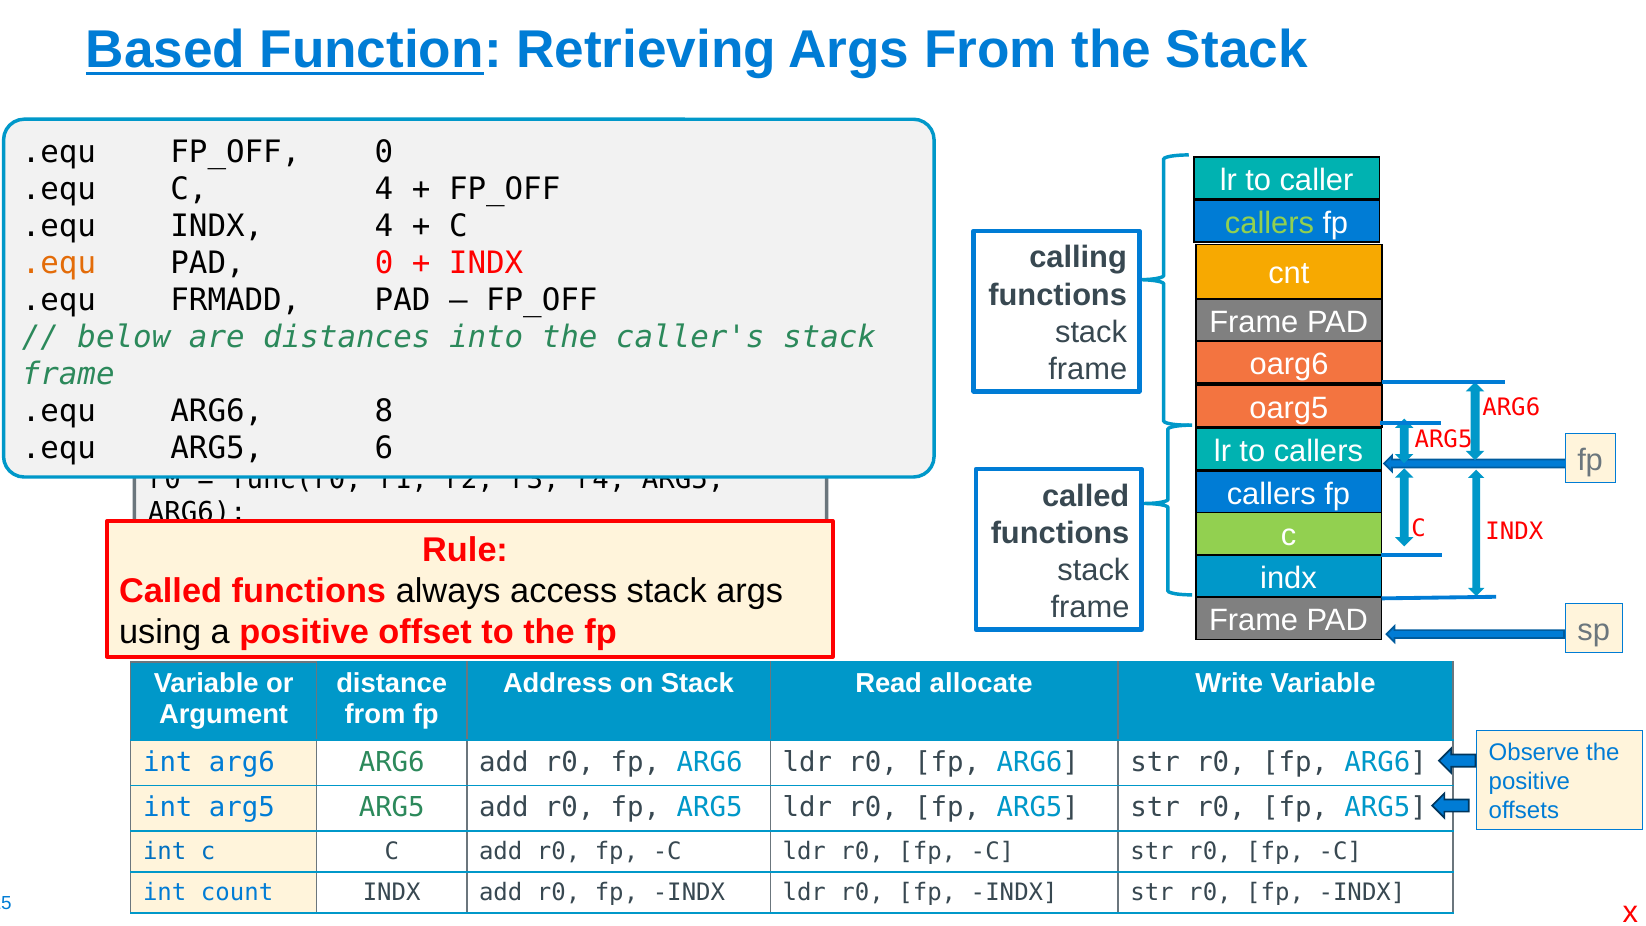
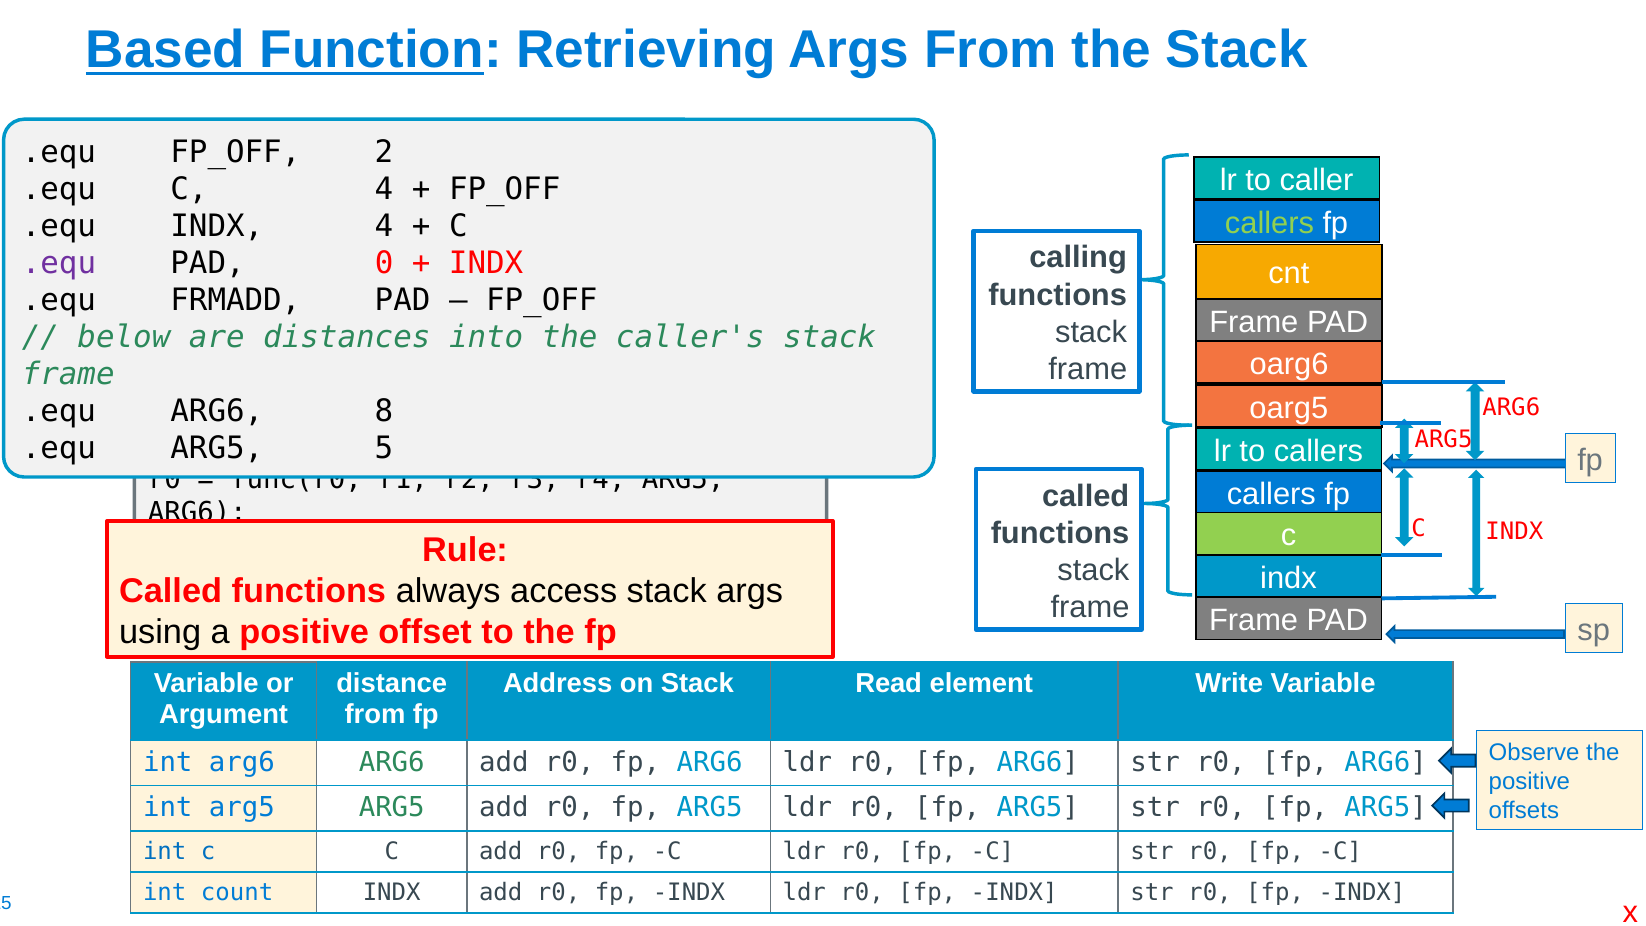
FP_OFF 0: 0 -> 2 (384, 152)
.equ colour: orange -> purple (59, 263)
6: 6 -> 5 (384, 448)
allocate: allocate -> element (981, 684)
